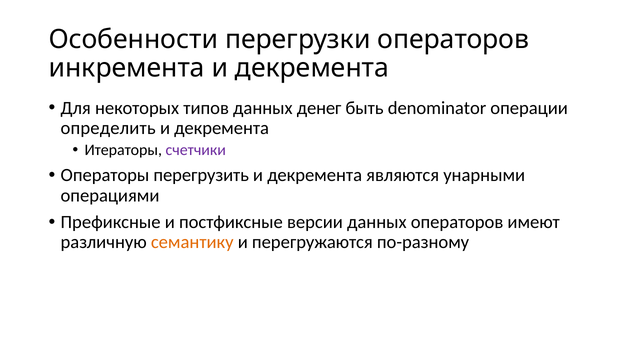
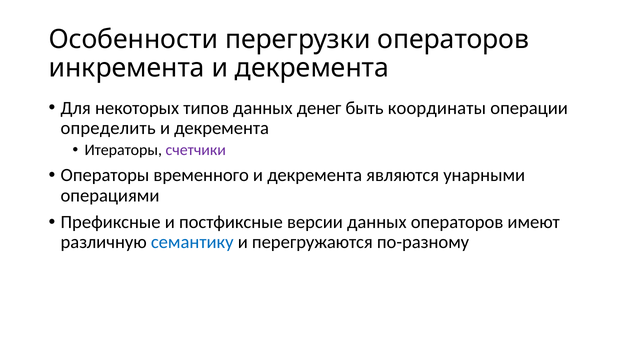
denominator: denominator -> координаты (437, 108)
перегрузить: перегрузить -> временного (201, 175)
семантику colour: orange -> blue (192, 242)
